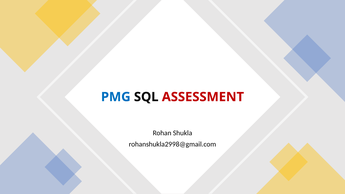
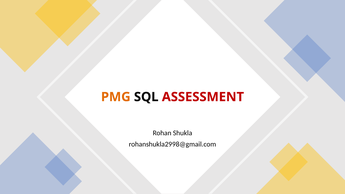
PMG colour: blue -> orange (116, 97)
